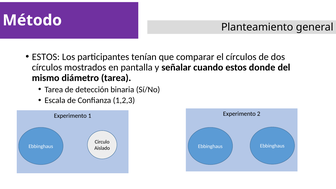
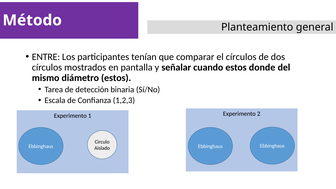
ESTOS: ESTOS -> ENTRE (46, 57)
diámetro tarea: tarea -> estos (116, 78)
